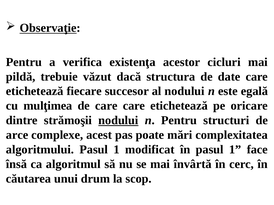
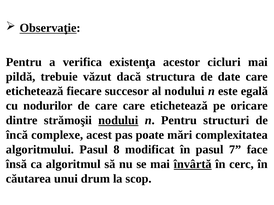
mulţimea: mulţimea -> nodurilor (48, 106)
arce: arce -> încă (17, 135)
algoritmului Pasul 1: 1 -> 8 (117, 150)
în pasul 1: 1 -> 7 (235, 150)
învârtă underline: none -> present (193, 165)
